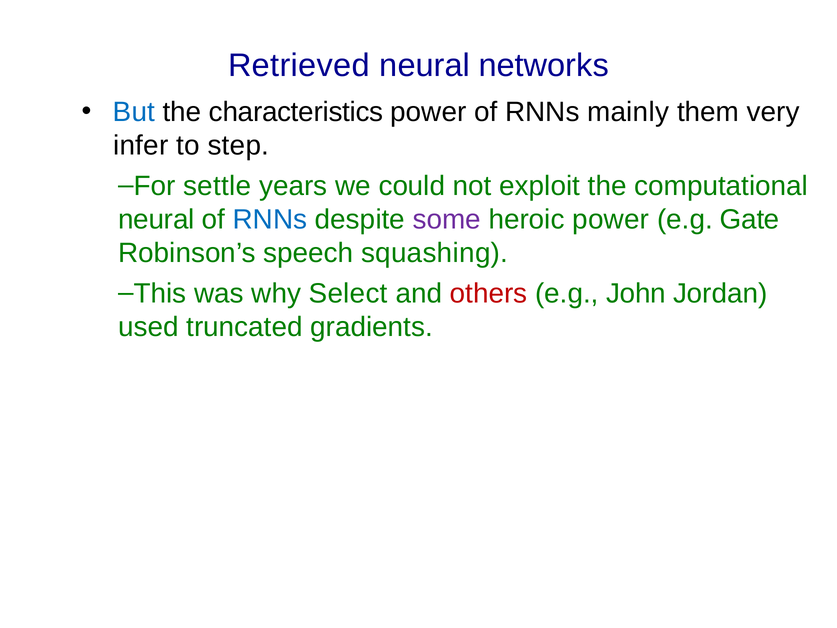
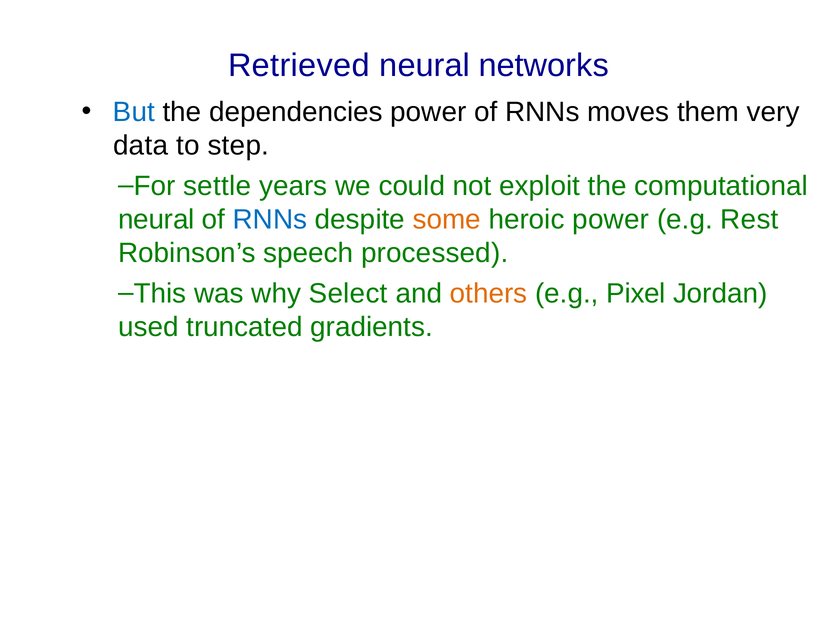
characteristics: characteristics -> dependencies (296, 112)
mainly: mainly -> moves (628, 112)
infer: infer -> data (141, 146)
some colour: purple -> orange (447, 219)
Gate: Gate -> Rest (749, 219)
squashing: squashing -> processed (435, 253)
others colour: red -> orange (489, 293)
John: John -> Pixel (636, 293)
